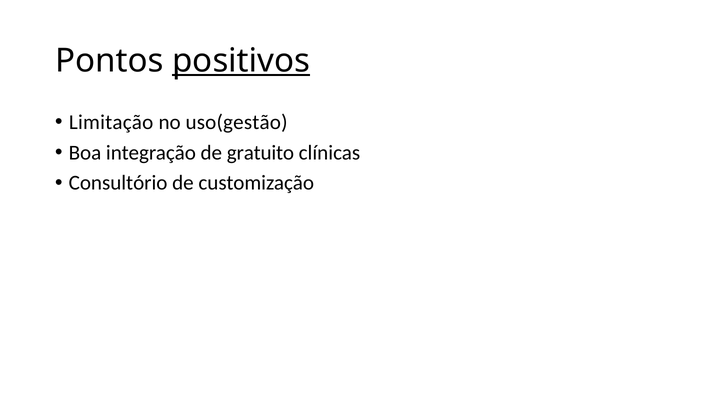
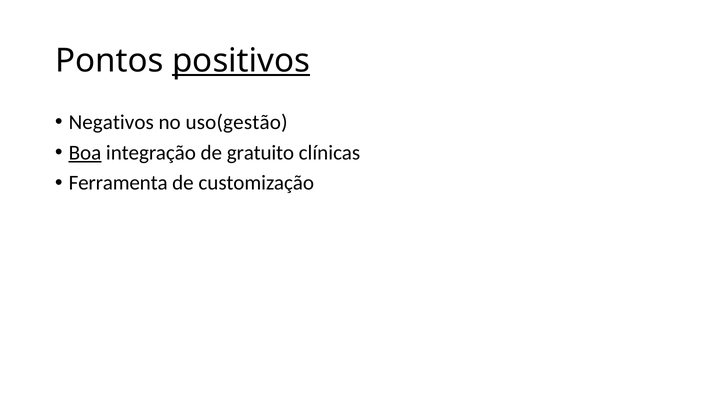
Limitação: Limitação -> Negativos (111, 122)
Boa underline: none -> present (85, 153)
Consultório: Consultório -> Ferramenta (118, 183)
